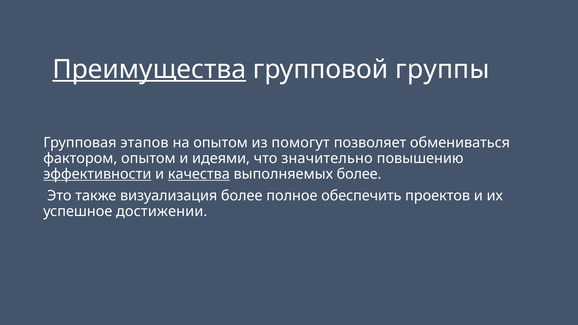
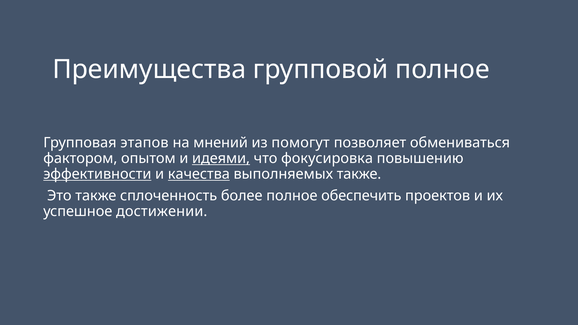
Преимущества underline: present -> none (149, 69)
групповой группы: группы -> полное (442, 69)
на опытом: опытом -> мнений (221, 143)
идеями underline: none -> present (221, 159)
значительно: значительно -> фокусировка (327, 159)
выполняемых более: более -> также (359, 174)
визуализация: визуализация -> сплоченность (169, 196)
